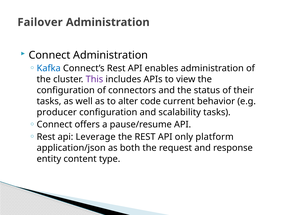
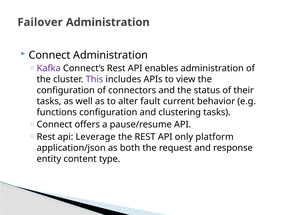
Kafka colour: blue -> purple (49, 68)
code: code -> fault (150, 101)
producer: producer -> functions (57, 112)
scalability: scalability -> clustering (180, 112)
